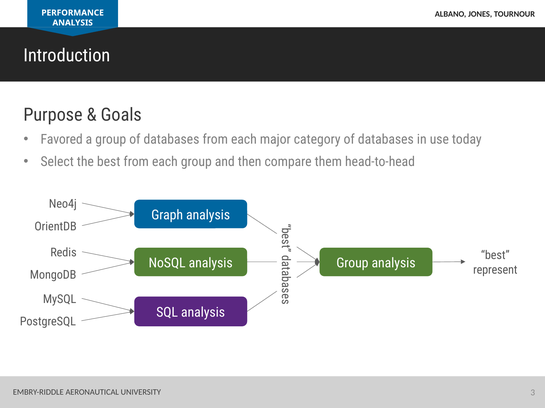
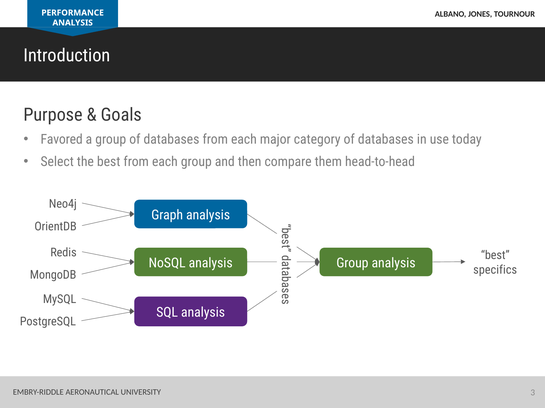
represent: represent -> specifics (495, 270)
